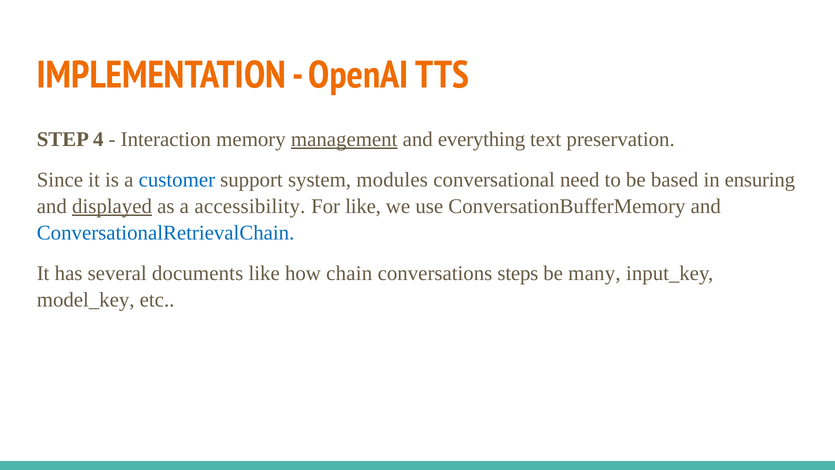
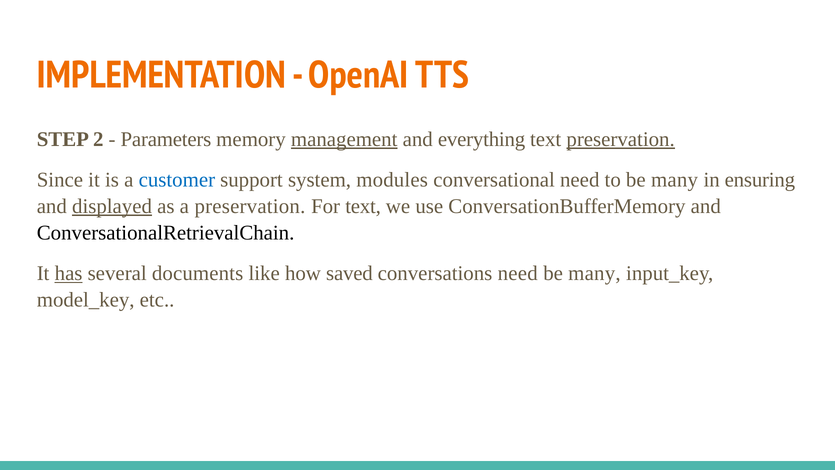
4: 4 -> 2 (98, 139)
Interaction: Interaction -> Parameters (166, 139)
preservation underline: none -> present (621, 139)
to be based: based -> many (675, 180)
a accessibility: accessibility -> preservation (250, 206)
For like: like -> text (363, 206)
ConversationalRetrievalChain colour: blue -> black (166, 233)
has underline: none -> present (69, 273)
chain: chain -> saved (349, 273)
conversations steps: steps -> need (518, 273)
